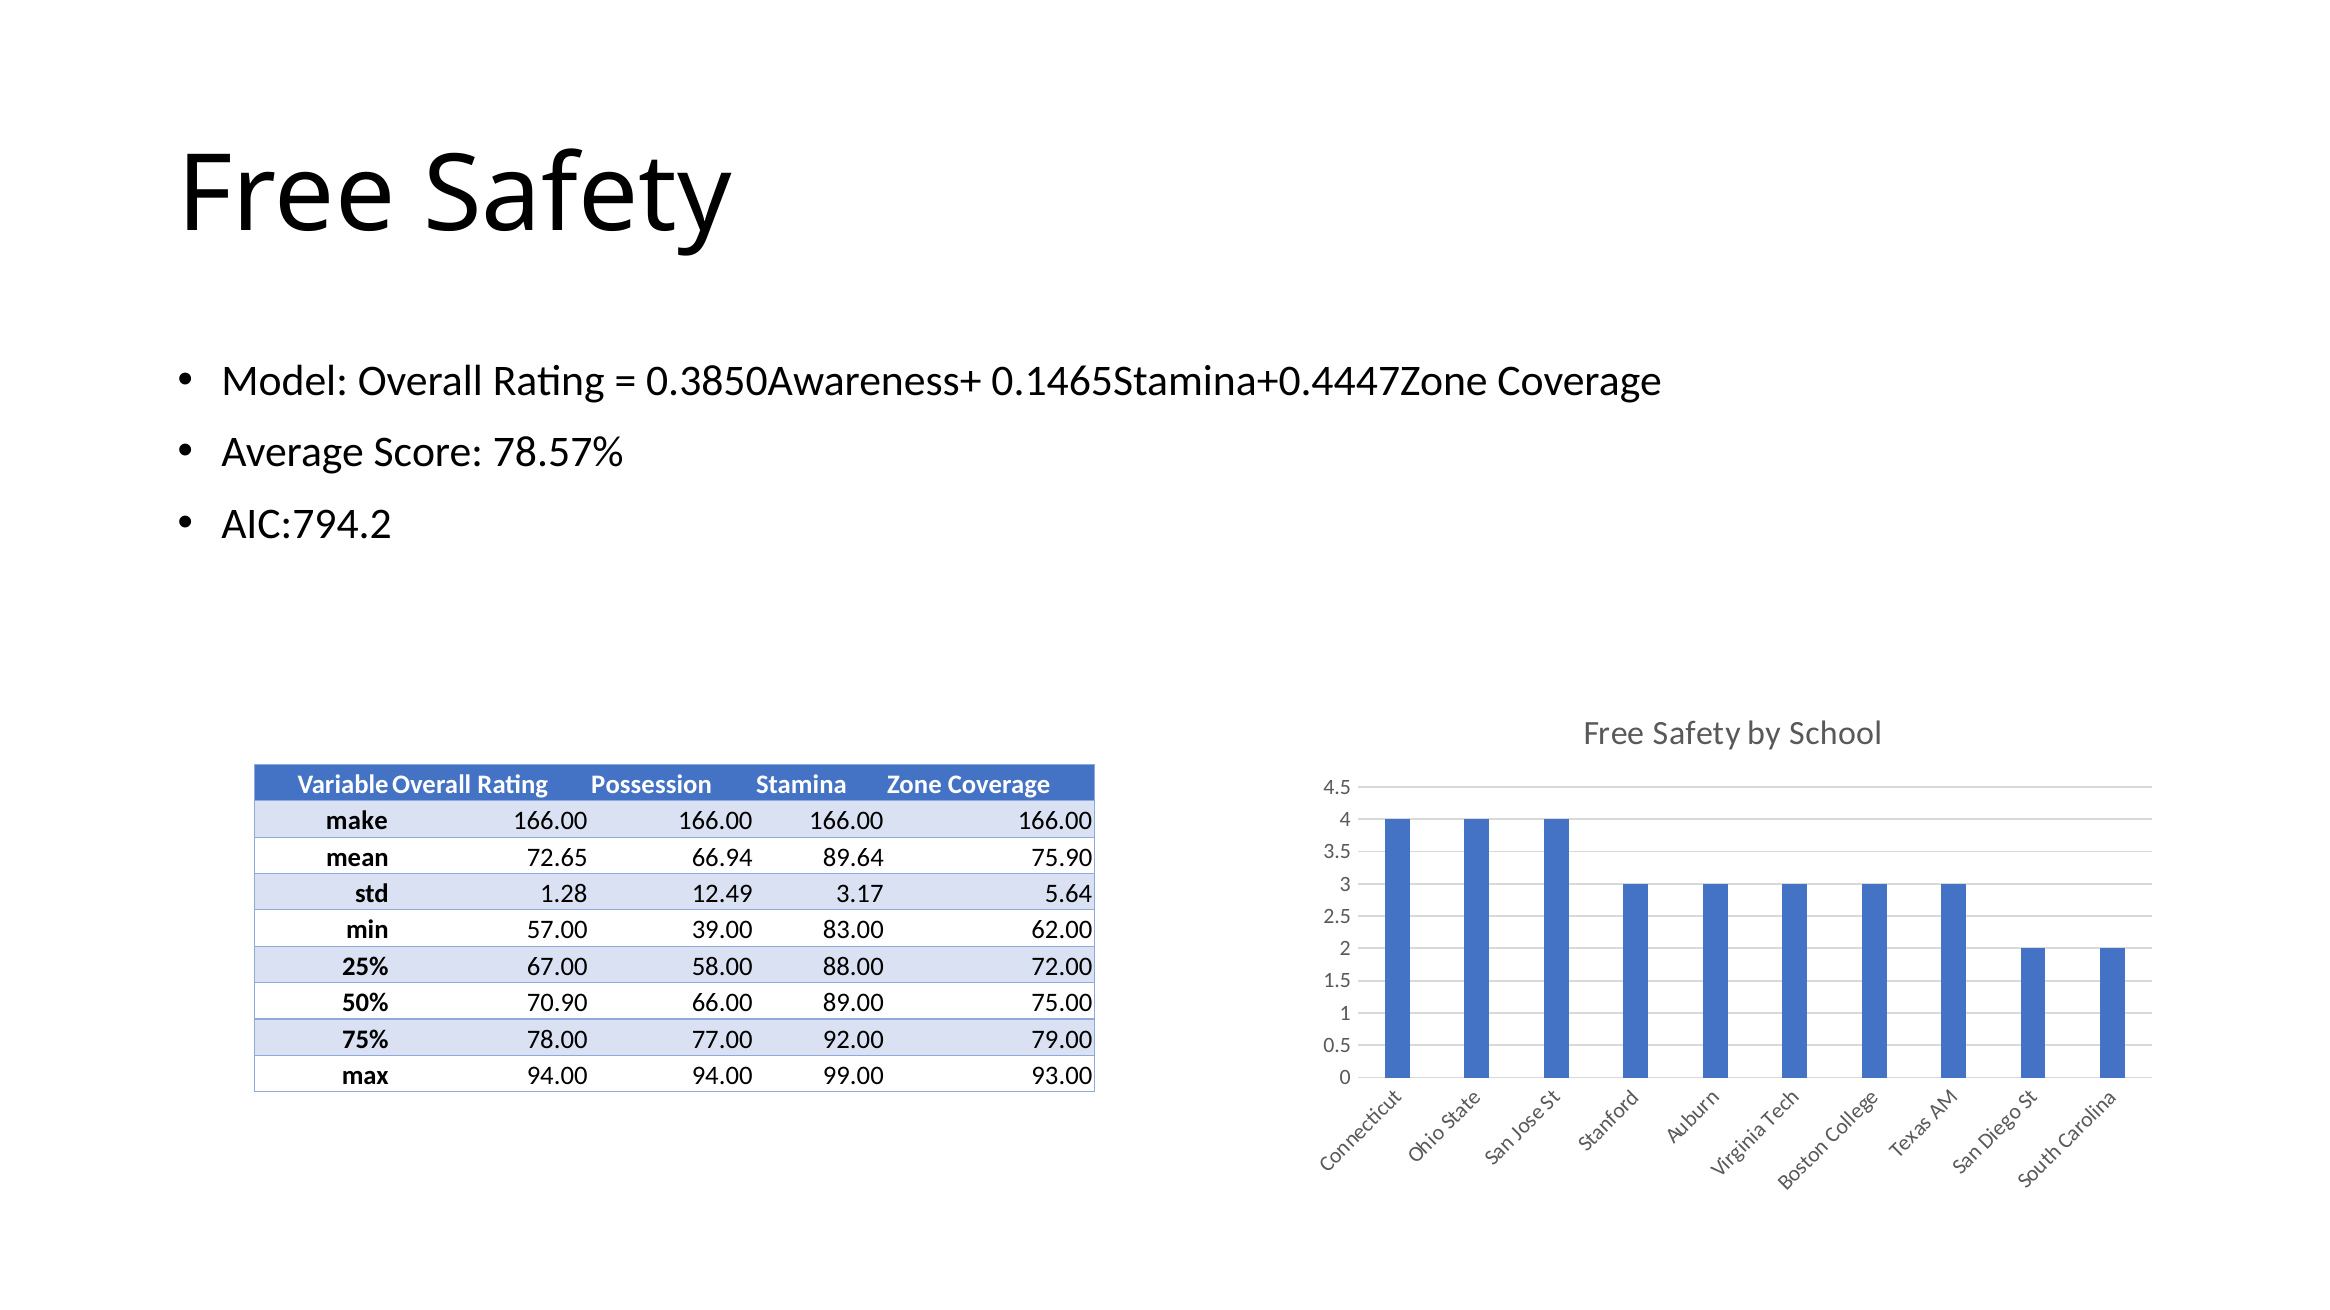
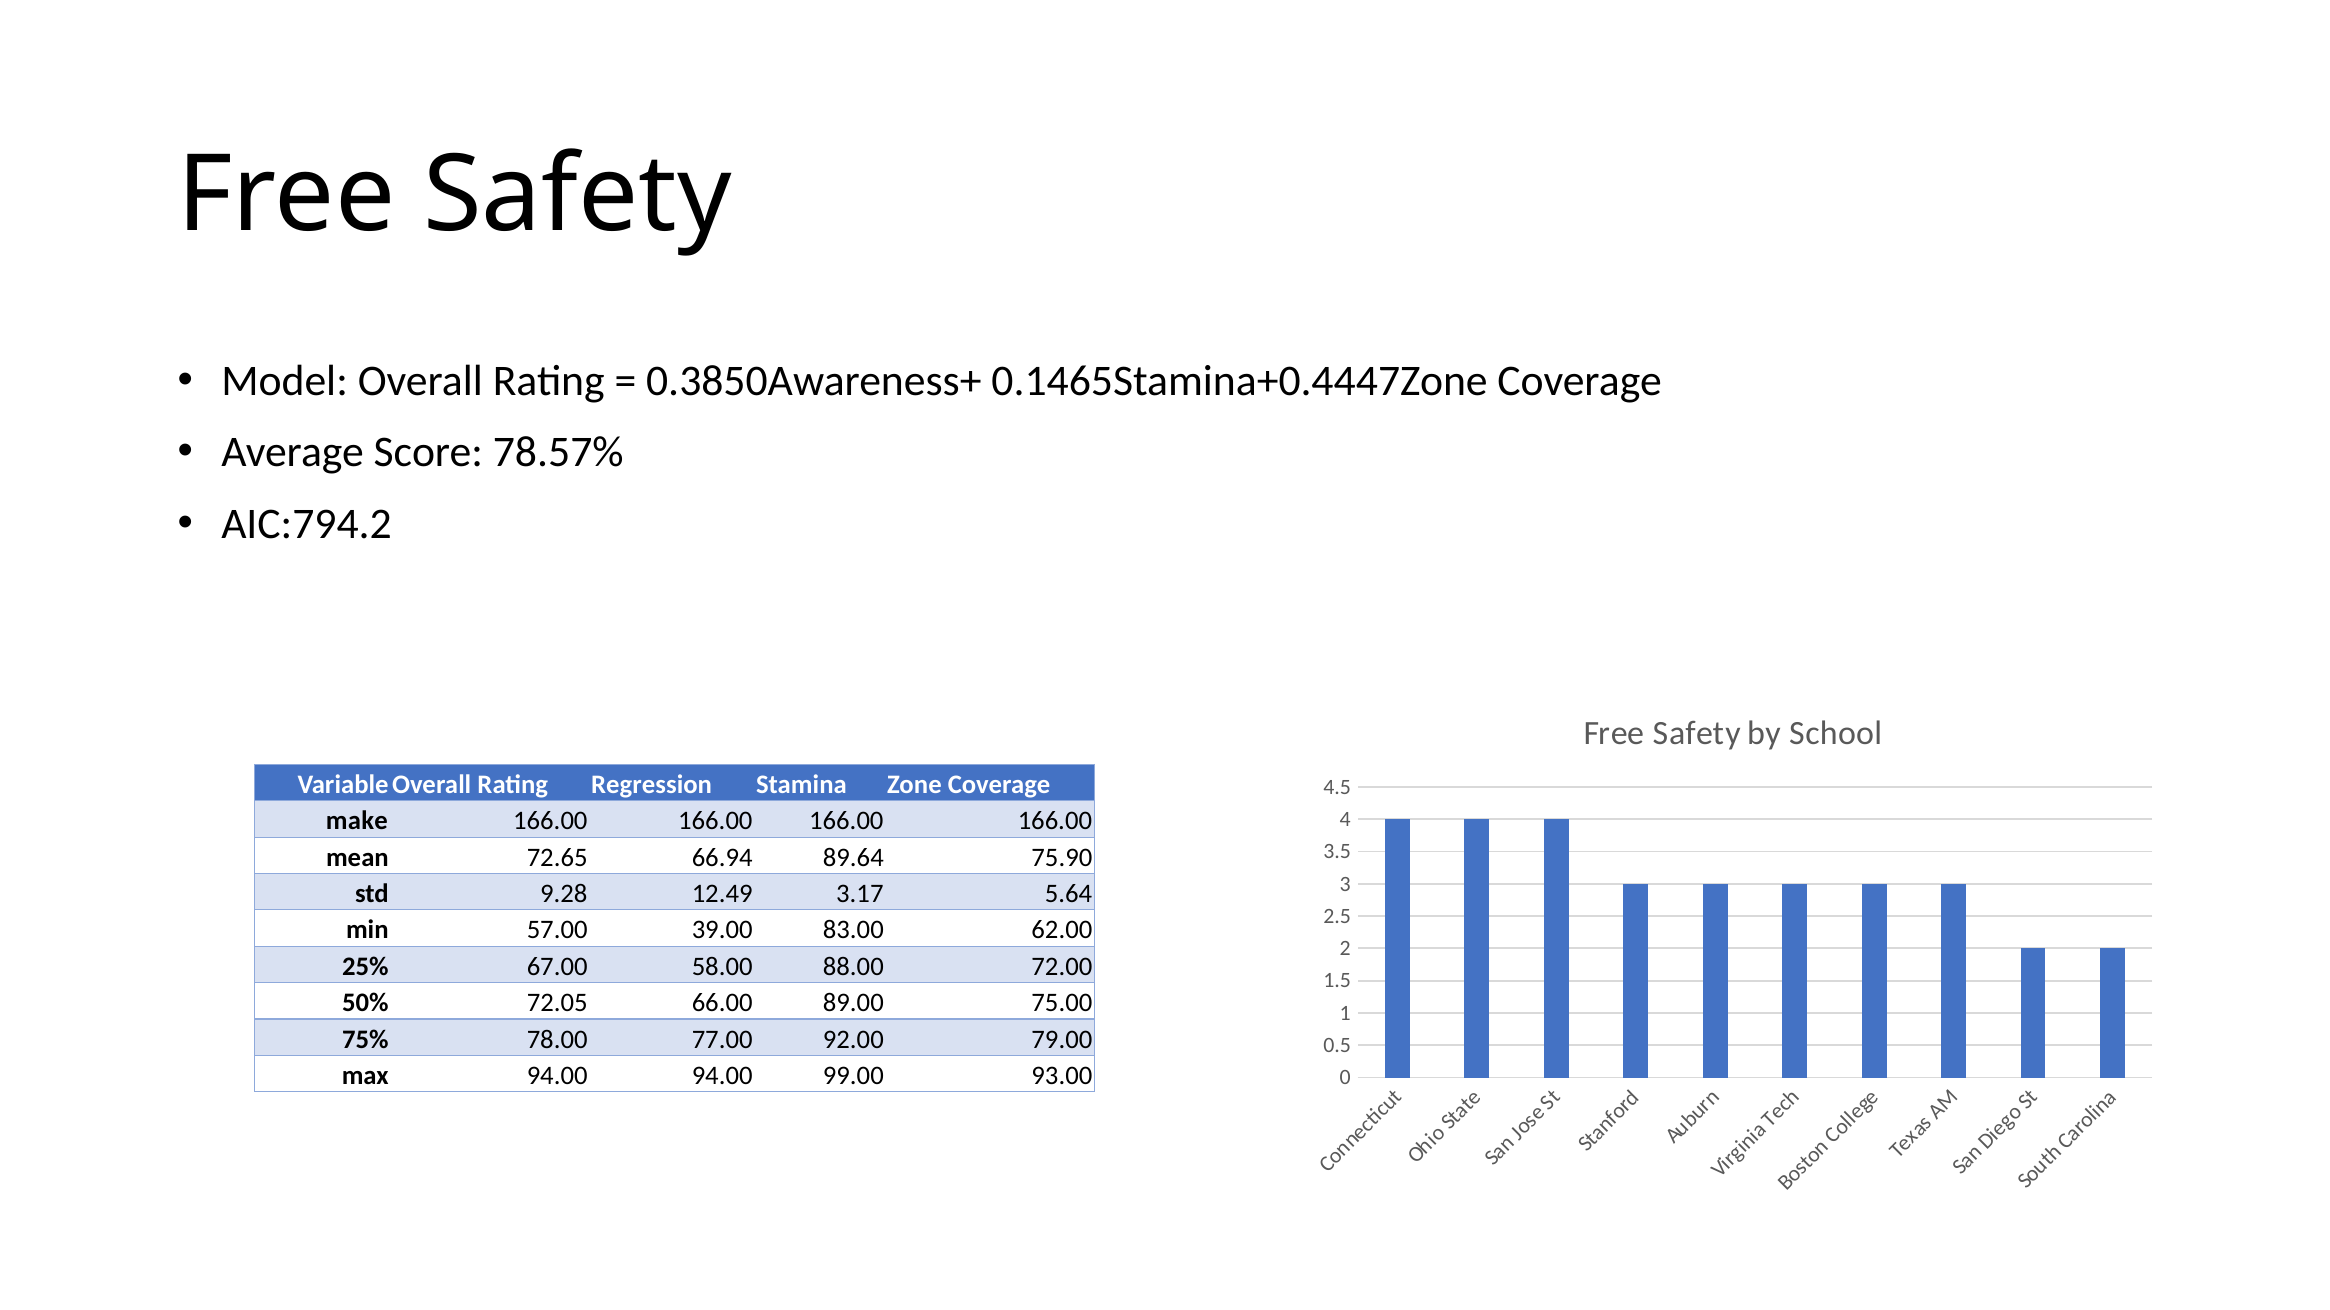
Possession: Possession -> Regression (652, 785)
1.28: 1.28 -> 9.28 (564, 894)
70.90: 70.90 -> 72.05 (557, 1003)
